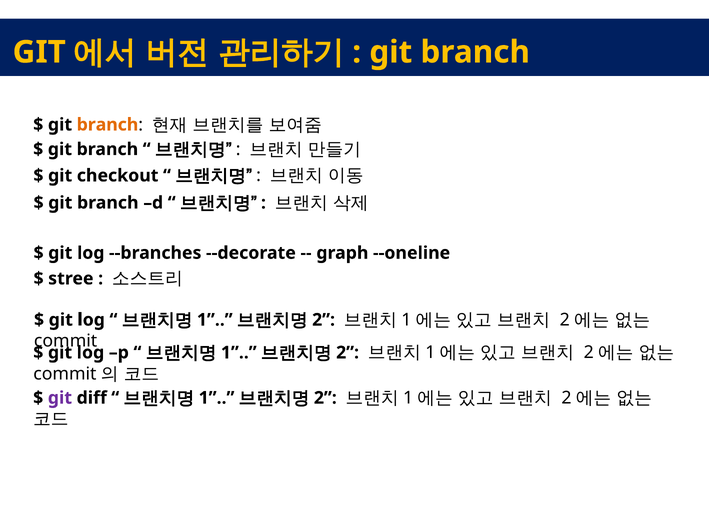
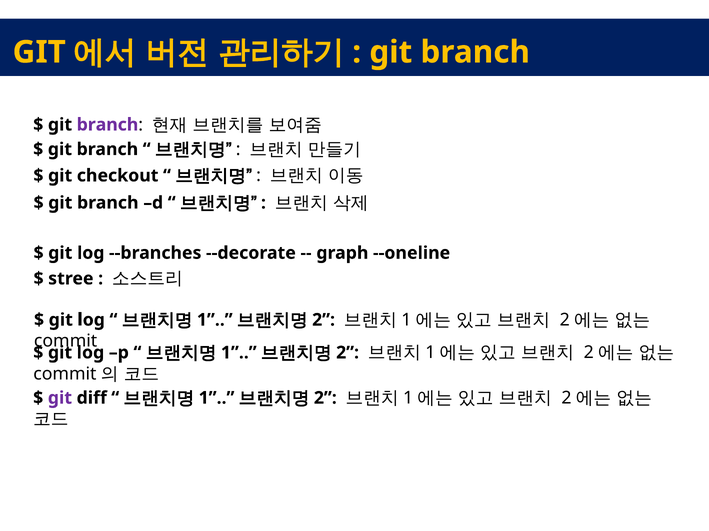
branch colour: orange -> purple (107, 125)
